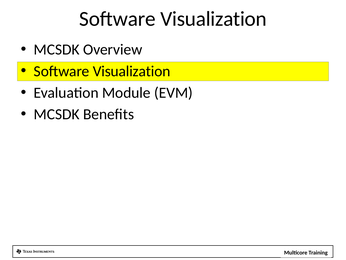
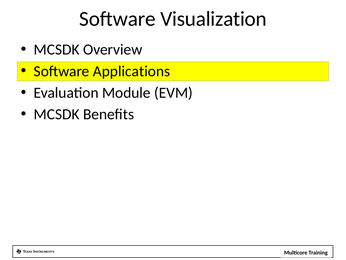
Visualization: Visualization -> Applications (132, 71)
